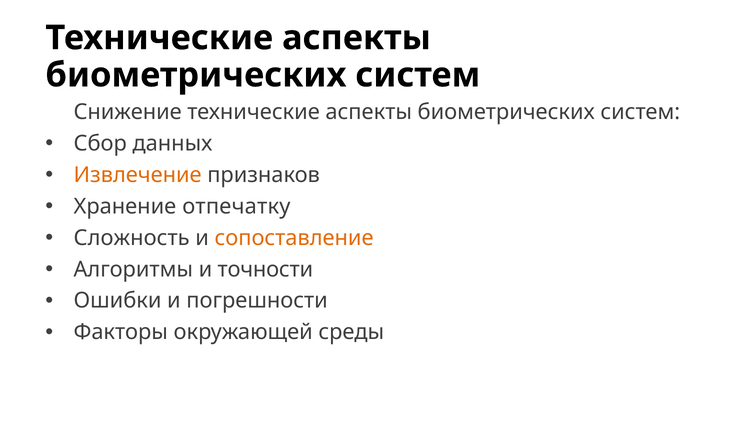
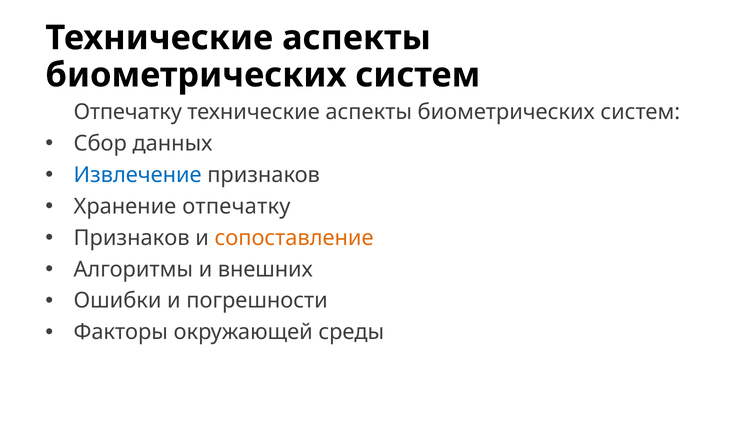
Снижение: Снижение -> Отпечатку (128, 112)
Извлечение colour: orange -> blue (138, 175)
Сложность: Сложность -> Признаков (132, 238)
точности: точности -> внешних (265, 269)
